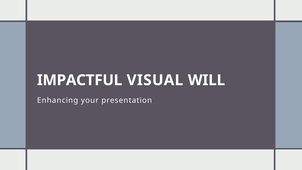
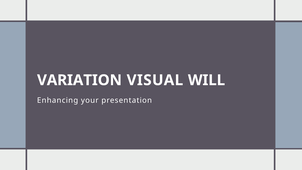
IMPACTFUL: IMPACTFUL -> VARIATION (79, 80)
